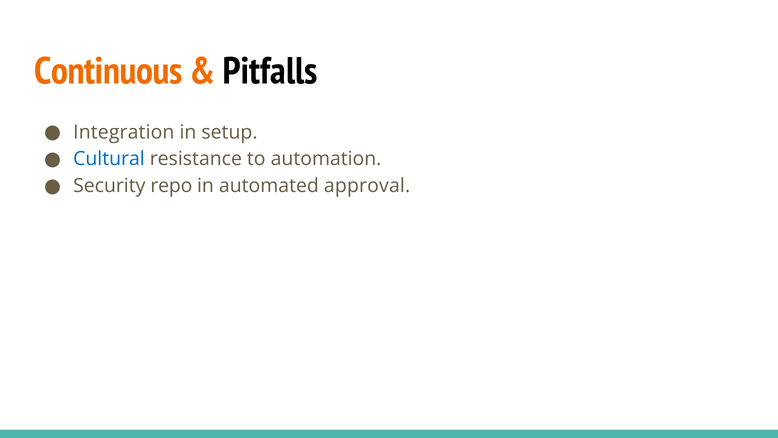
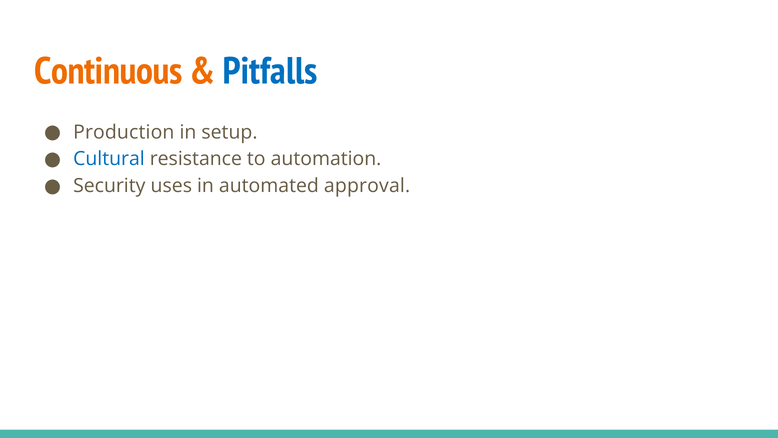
Pitfalls colour: black -> blue (270, 71)
Integration: Integration -> Production (124, 132)
repo: repo -> uses (171, 186)
